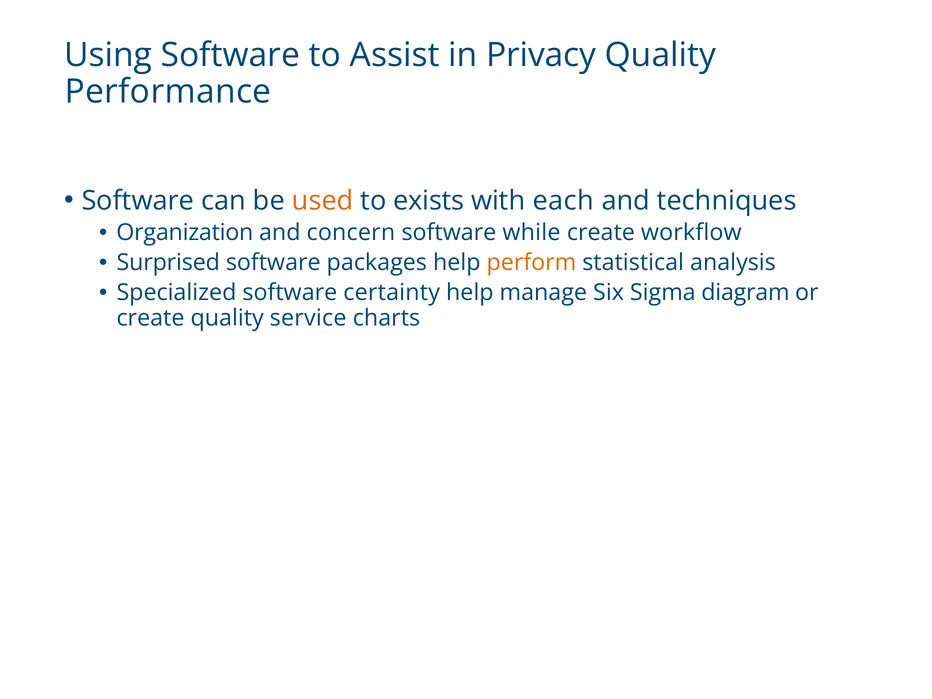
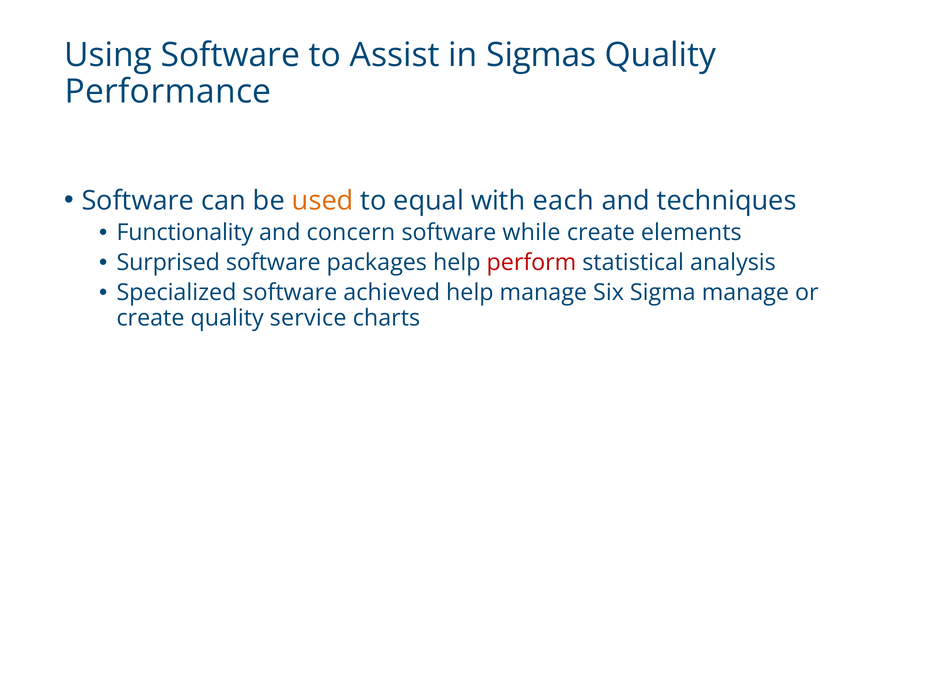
Privacy: Privacy -> Sigmas (541, 55)
exists: exists -> equal (429, 201)
Organization: Organization -> Functionality (185, 233)
workflow: workflow -> elements (691, 233)
perform colour: orange -> red (531, 263)
certainty: certainty -> achieved (392, 293)
Sigma diagram: diagram -> manage (745, 293)
